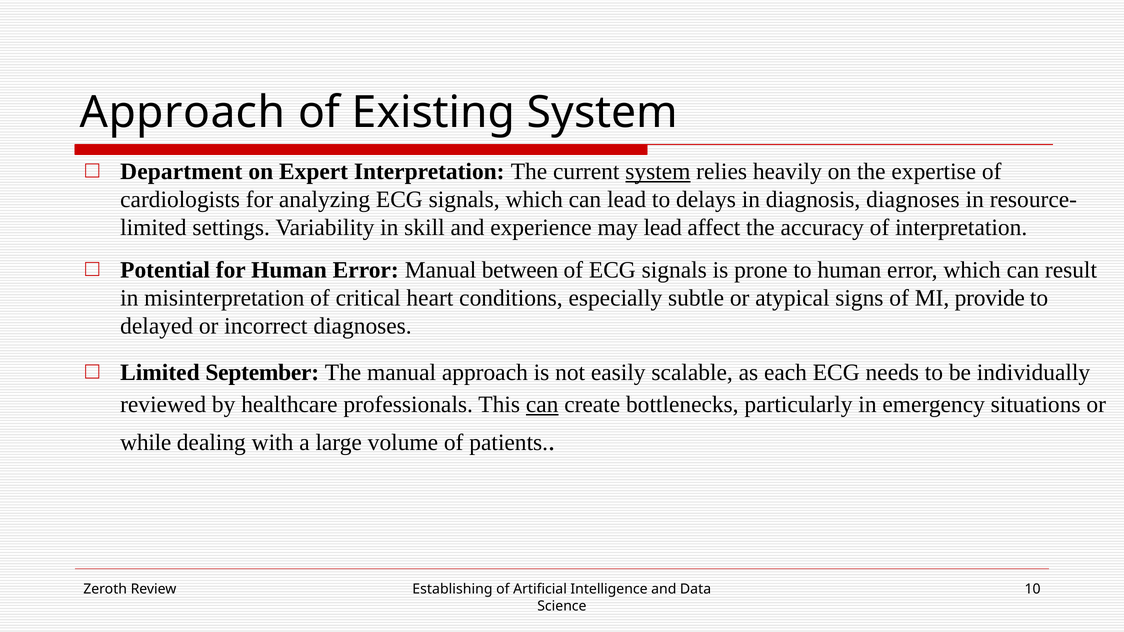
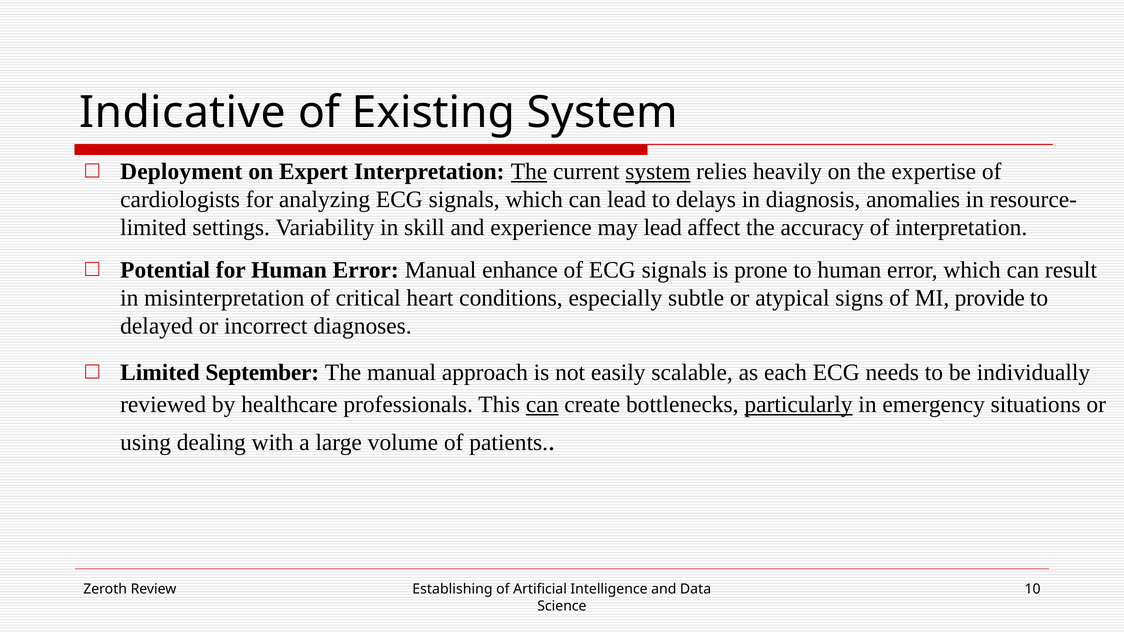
Approach: Approach -> Indicative (183, 112)
Department: Department -> Deployment (181, 172)
The underline: none -> present (529, 172)
diagnosis diagnoses: diagnoses -> anomalies (913, 200)
between: between -> enhance (520, 270)
particularly underline: none -> present (798, 405)
while: while -> using (146, 443)
